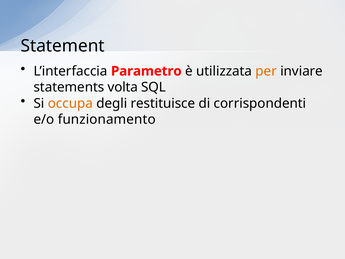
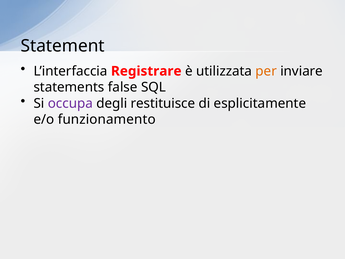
Parametro: Parametro -> Registrare (146, 71)
volta: volta -> false (123, 87)
occupa colour: orange -> purple (70, 103)
corrispondenti: corrispondenti -> esplicitamente (260, 103)
